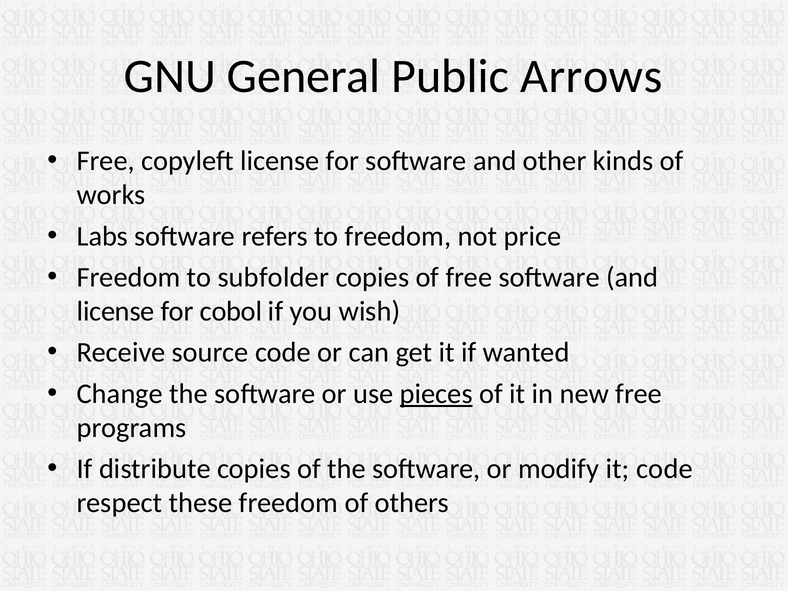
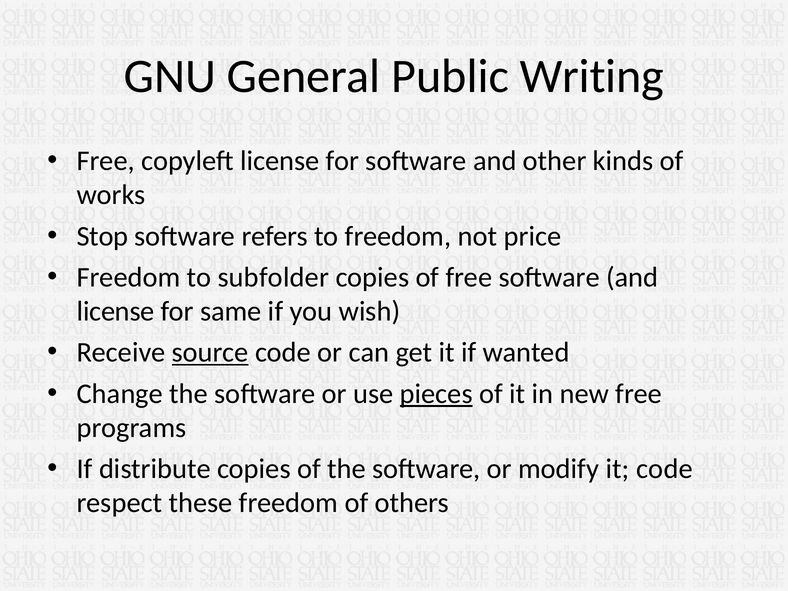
Arrows: Arrows -> Writing (592, 76)
Labs: Labs -> Stop (102, 236)
cobol: cobol -> same (231, 311)
source underline: none -> present (210, 353)
